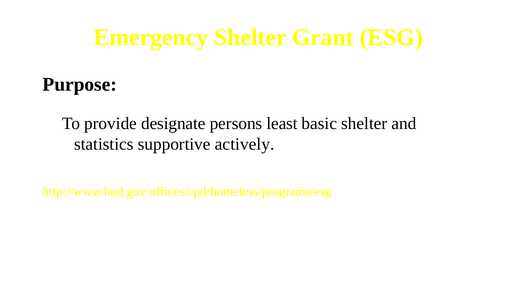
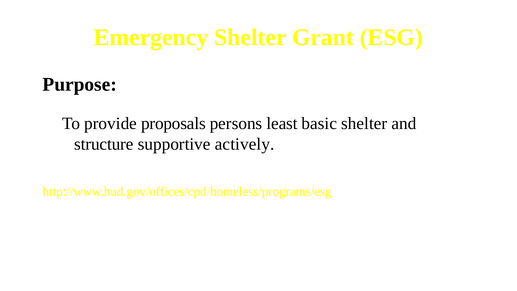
designate: designate -> proposals (173, 123)
statistics: statistics -> structure (104, 144)
